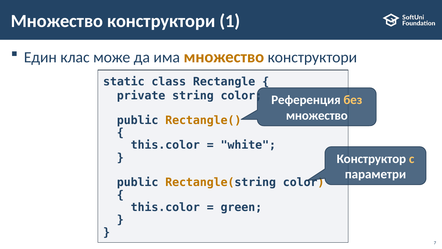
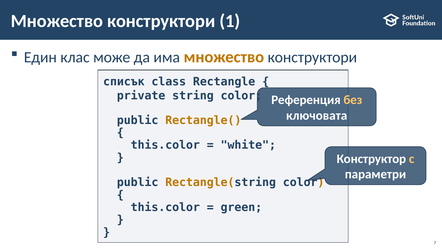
static: static -> списък (124, 82)
множество: множество -> ключовата (317, 115)
